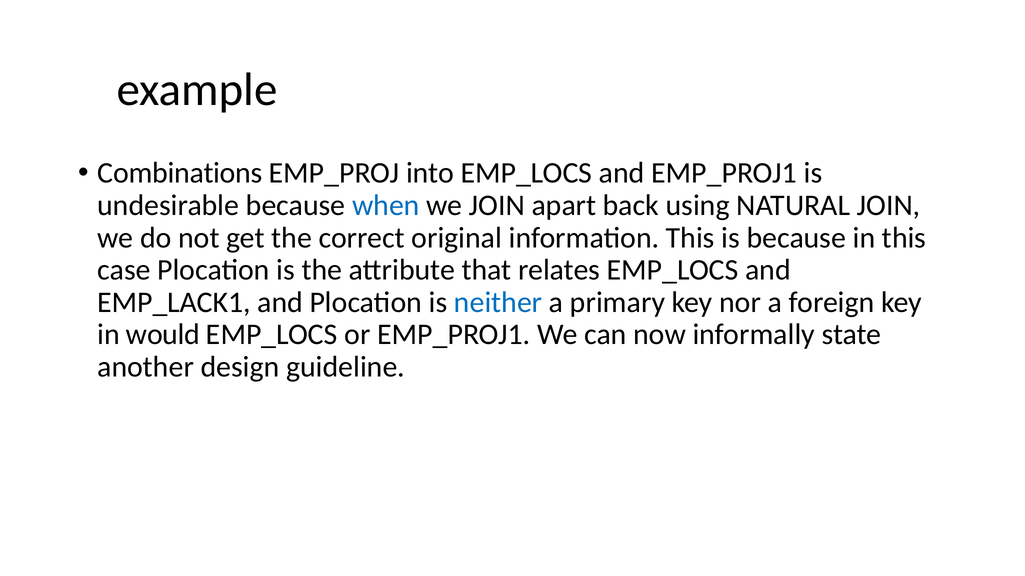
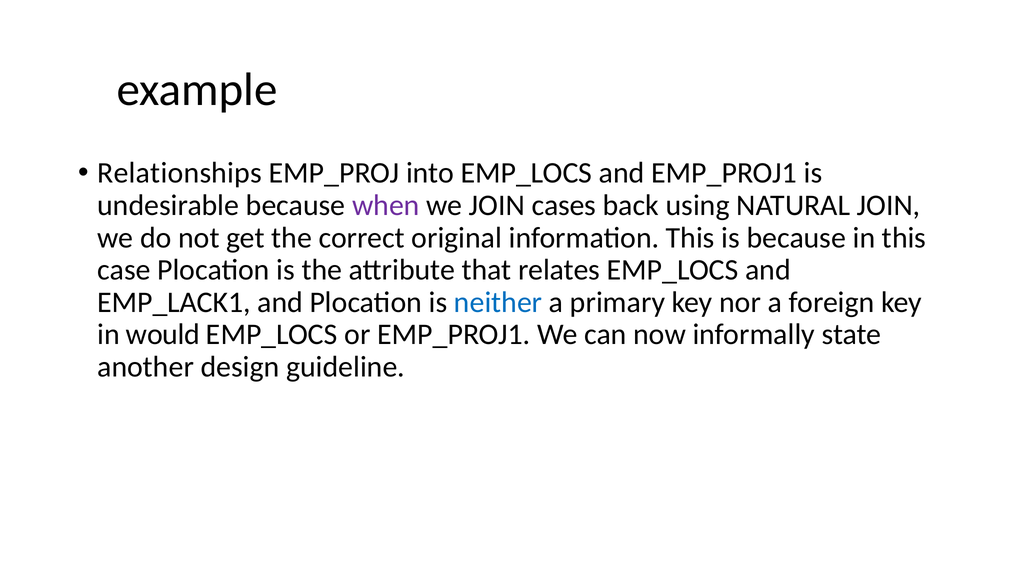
Combinations: Combinations -> Relationships (180, 173)
when colour: blue -> purple (386, 206)
apart: apart -> cases (564, 206)
